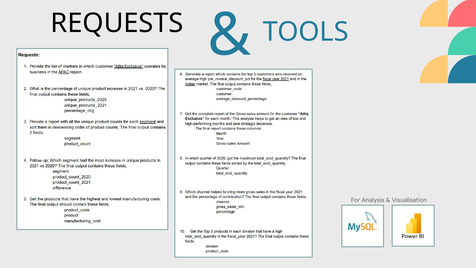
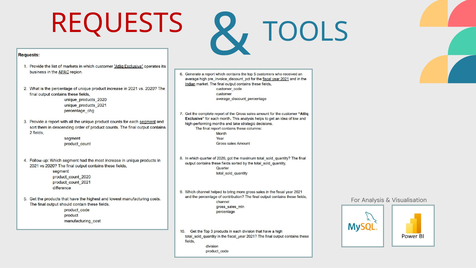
REQUESTS colour: black -> red (117, 23)
